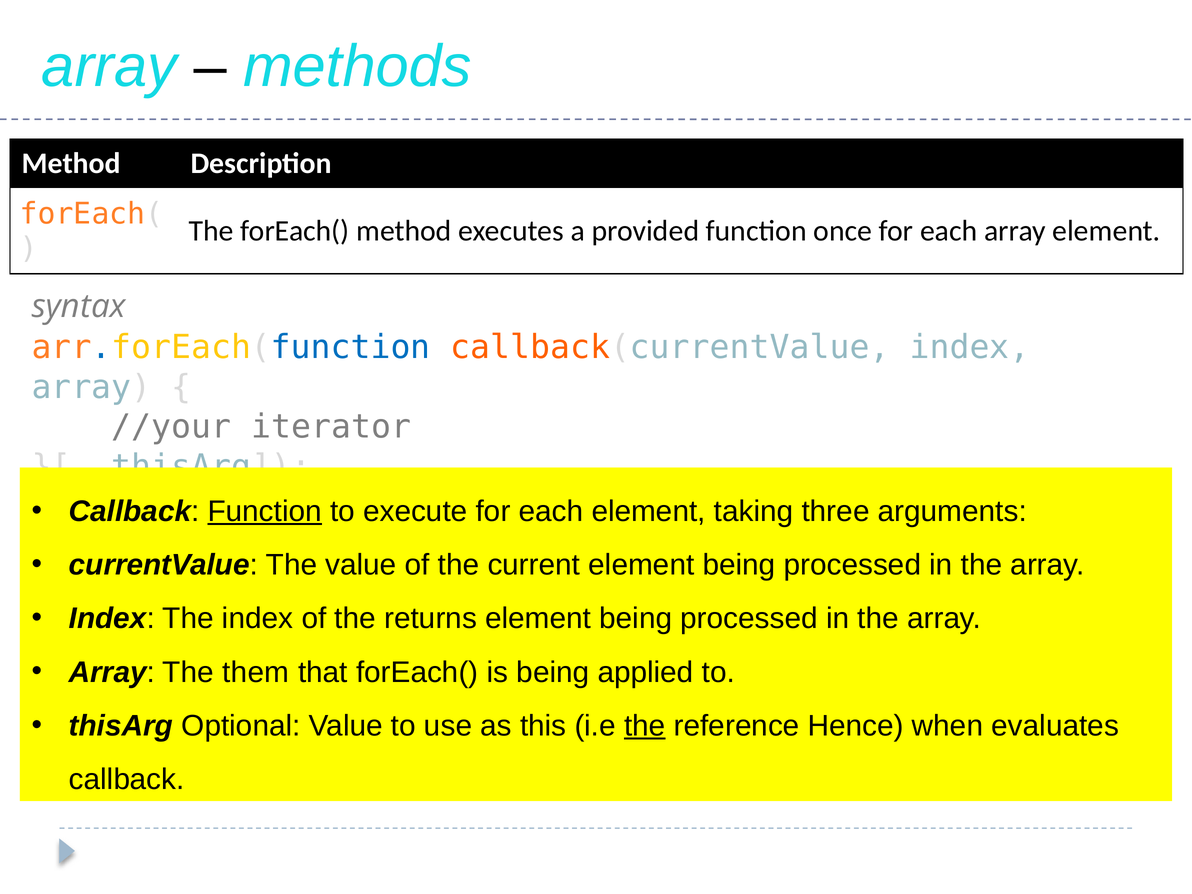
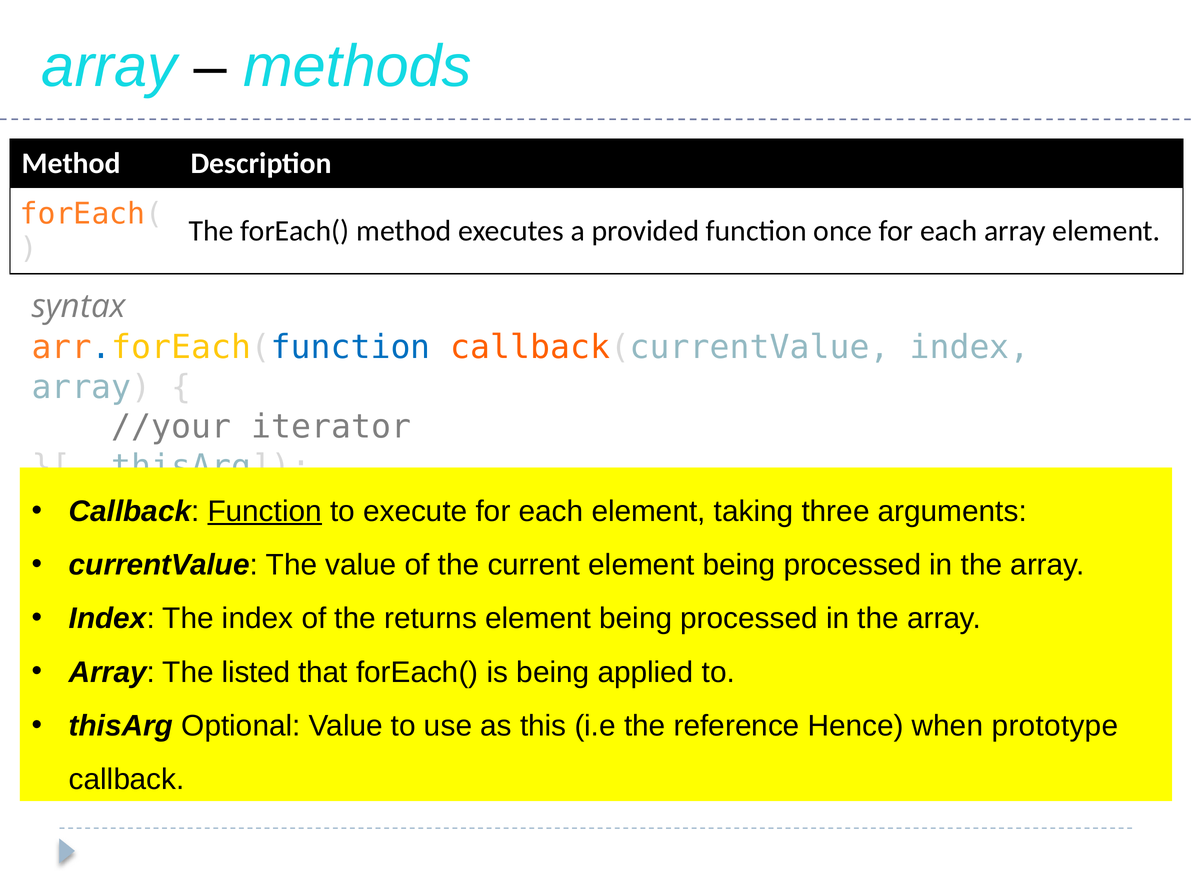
them: them -> listed (256, 672)
the underline: present -> none (645, 726)
evaluates: evaluates -> prototype (1055, 726)
